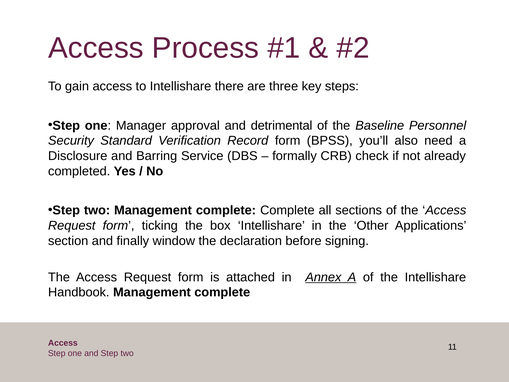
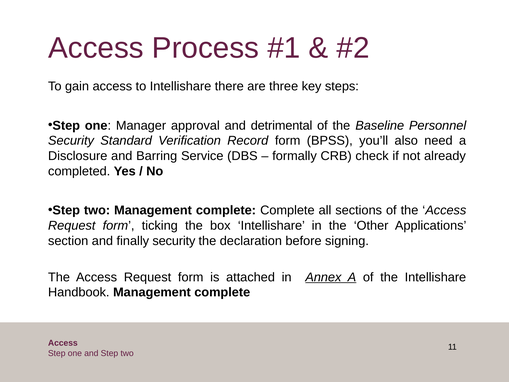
finally window: window -> security (174, 241)
